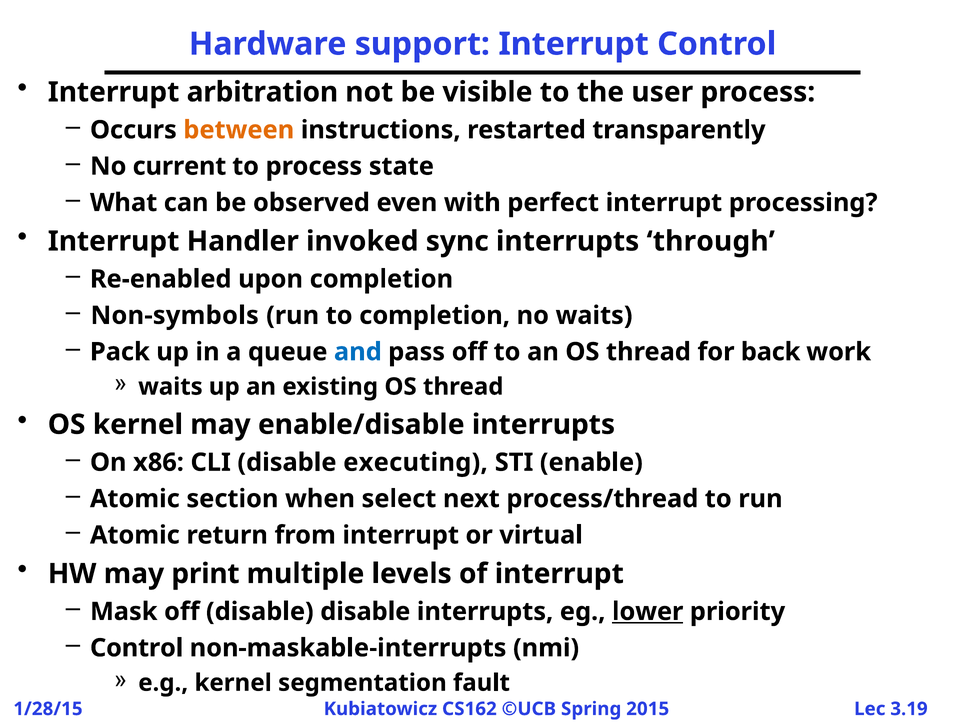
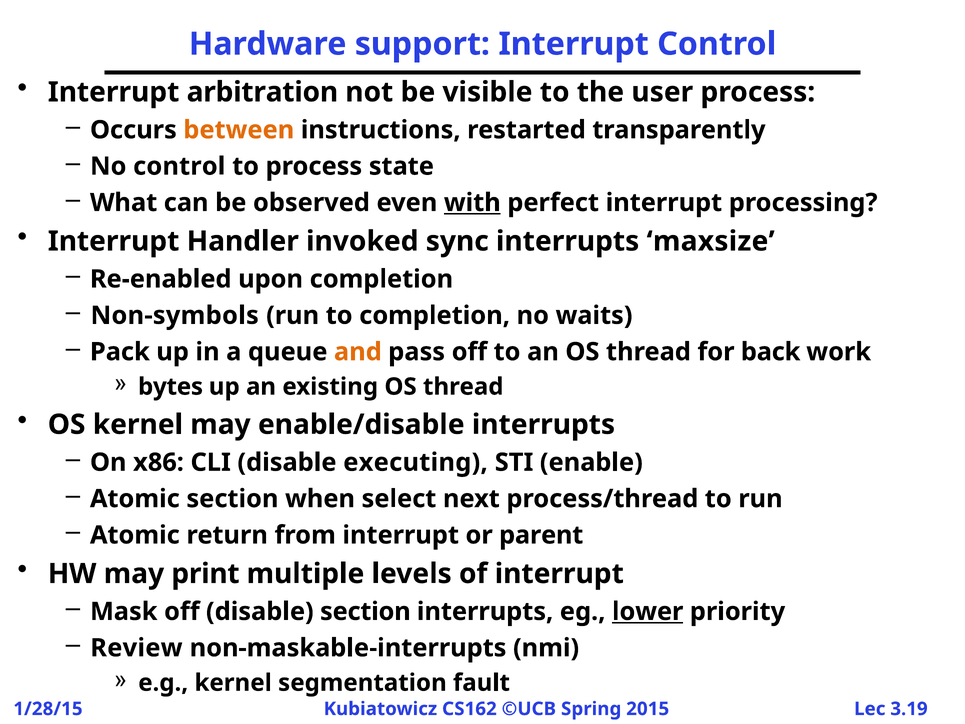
No current: current -> control (179, 166)
with underline: none -> present (472, 203)
through: through -> maxsize (711, 241)
and colour: blue -> orange (358, 352)
waits: waits -> bytes (171, 387)
virtual: virtual -> parent (541, 535)
disable disable: disable -> section (365, 611)
Control: Control -> Review (136, 648)
